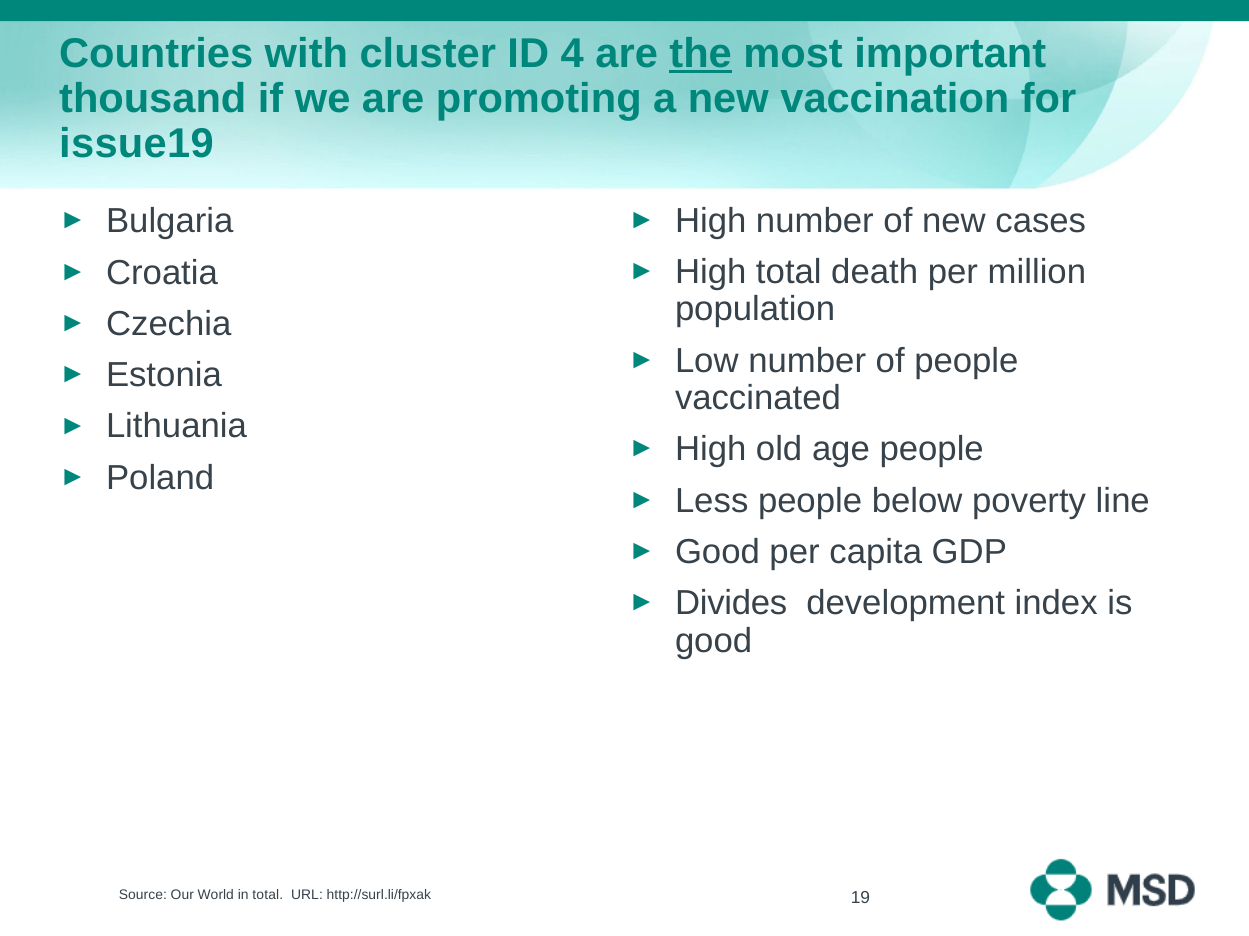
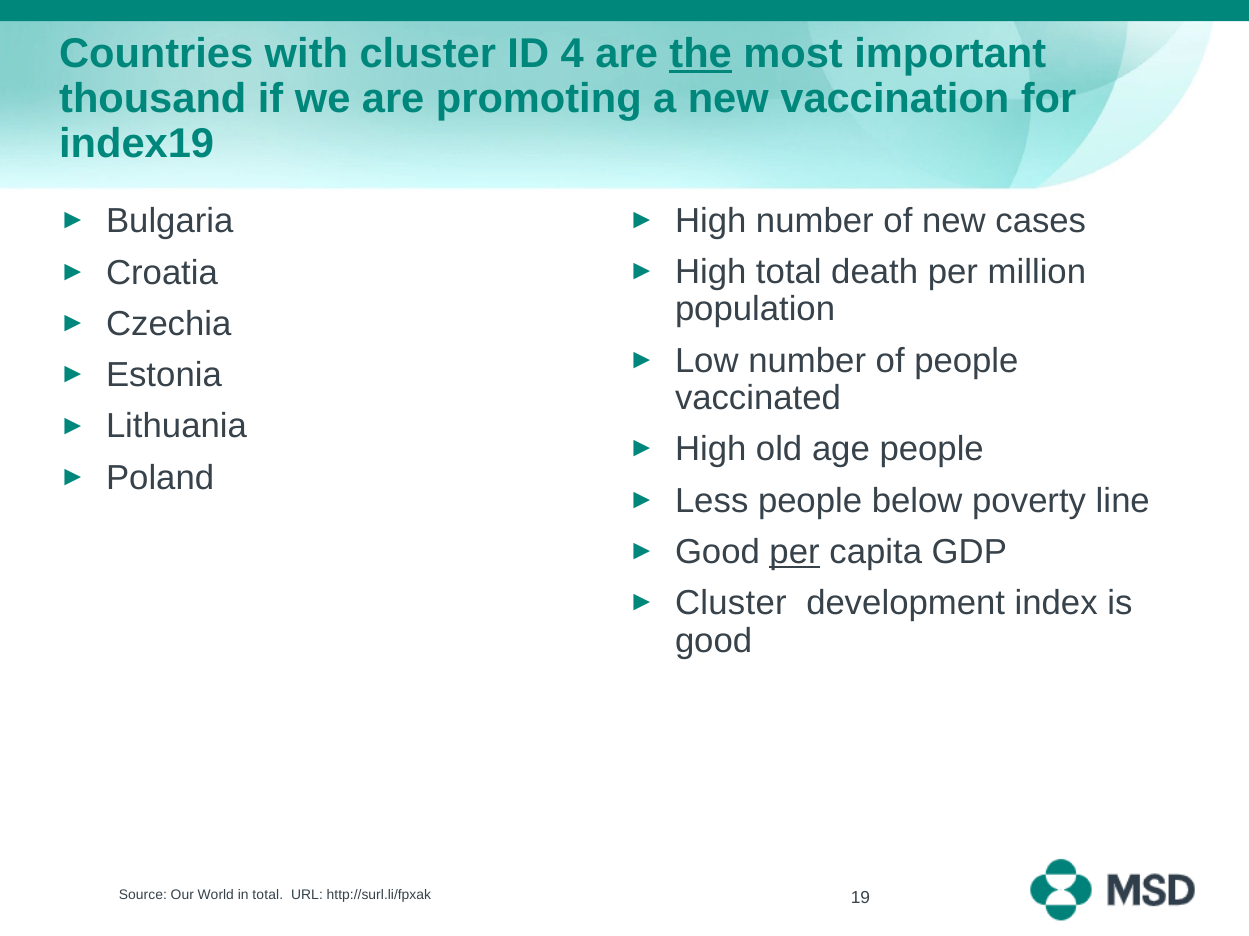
issue19: issue19 -> index19 (137, 144)
per underline: none -> present (795, 552)
Divides: Divides -> Cluster (731, 604)
